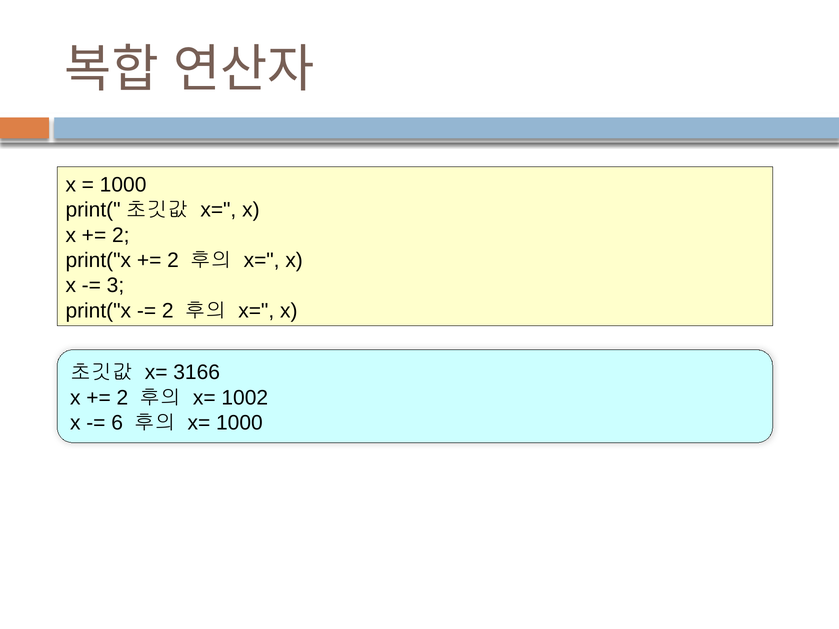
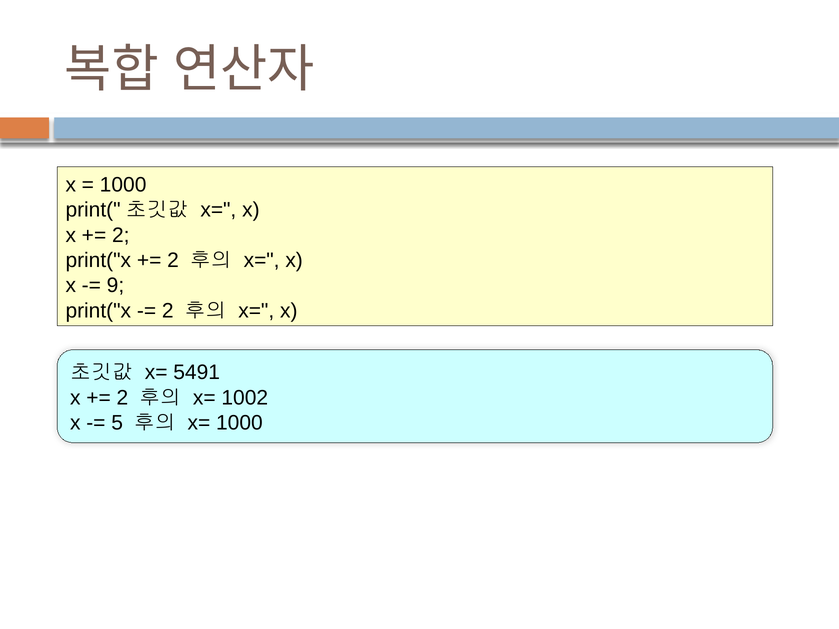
3: 3 -> 9 (115, 286)
3166: 3166 -> 5491 (197, 373)
6: 6 -> 5 (117, 423)
